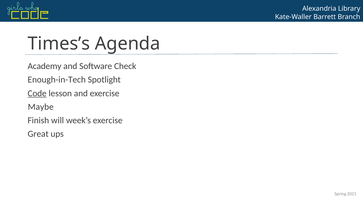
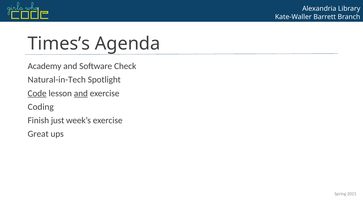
Enough-in-Tech: Enough-in-Tech -> Natural-in-Tech (57, 80)
and underline: none -> present (81, 93)
Maybe: Maybe -> Coding (41, 107)
will: will -> just (58, 121)
